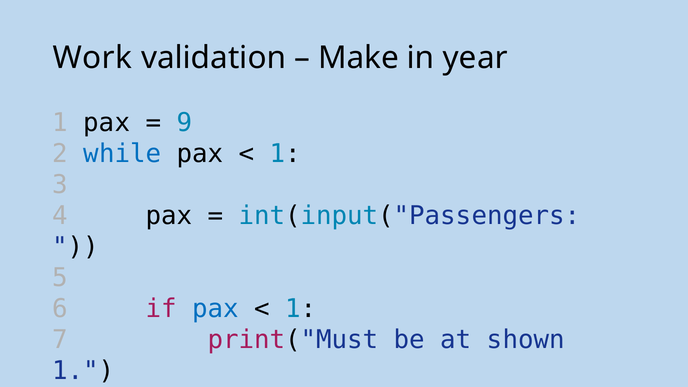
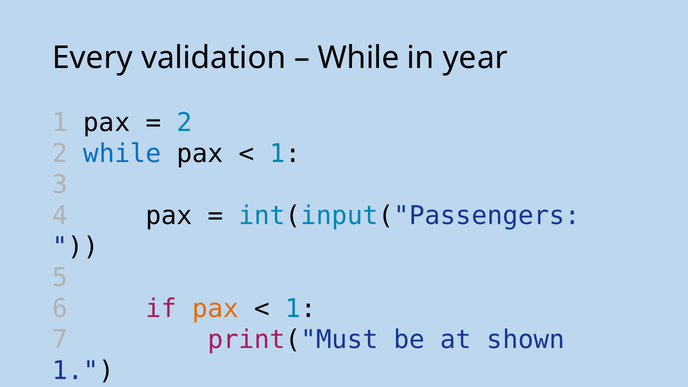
Work: Work -> Every (93, 58)
Make: Make -> While (359, 58)
9: 9 -> 2 (184, 123)
pax colour: blue -> orange (215, 309)
